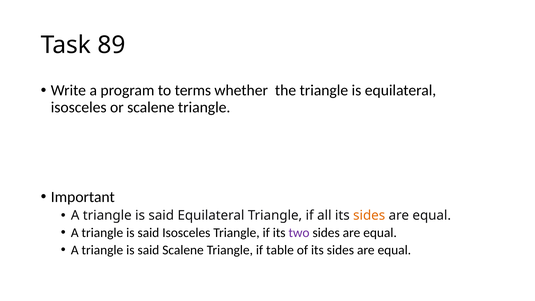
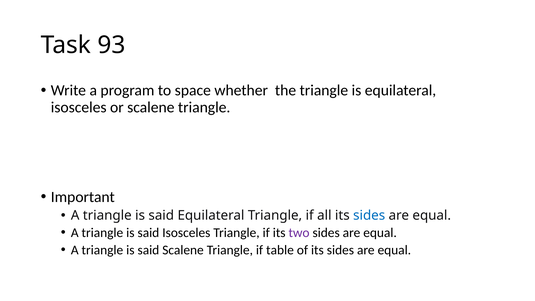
89: 89 -> 93 (111, 45)
terms: terms -> space (193, 90)
sides colour: orange -> blue (369, 215)
